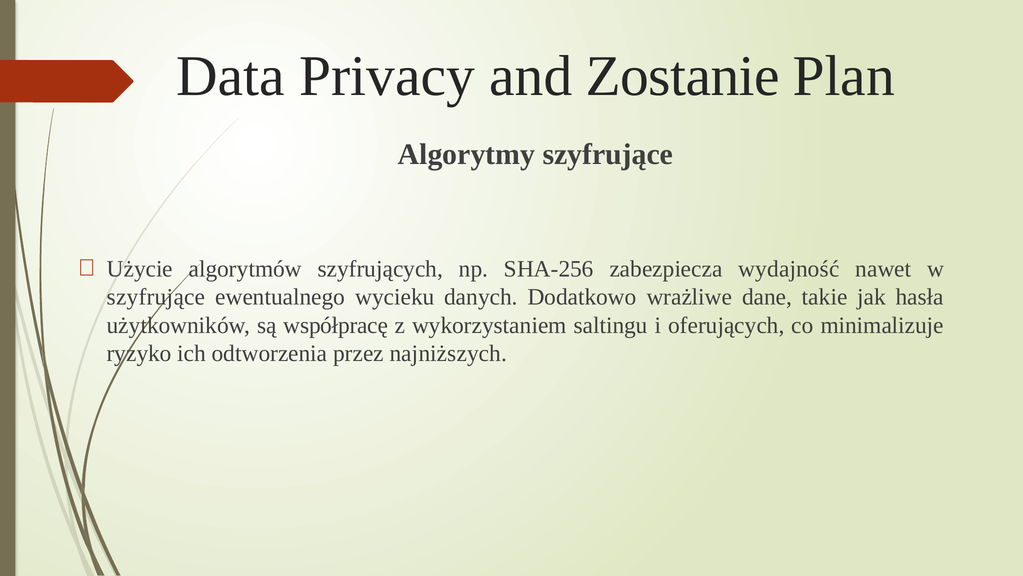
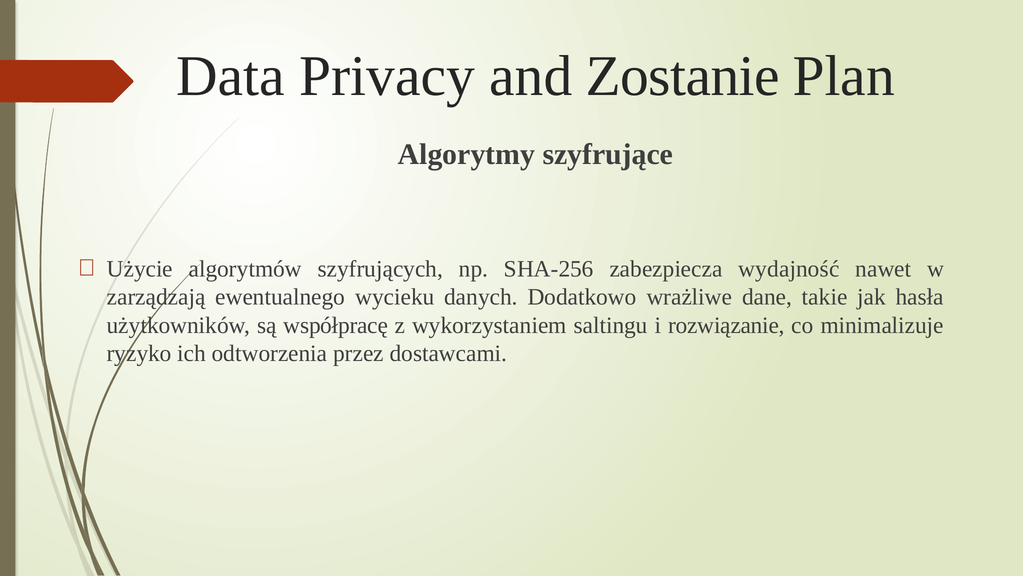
szyfrujące: szyfrujące -> zarządzają (156, 297)
oferujących: oferujących -> rozwiązanie (726, 325)
najniższych: najniższych -> dostawcami (448, 353)
